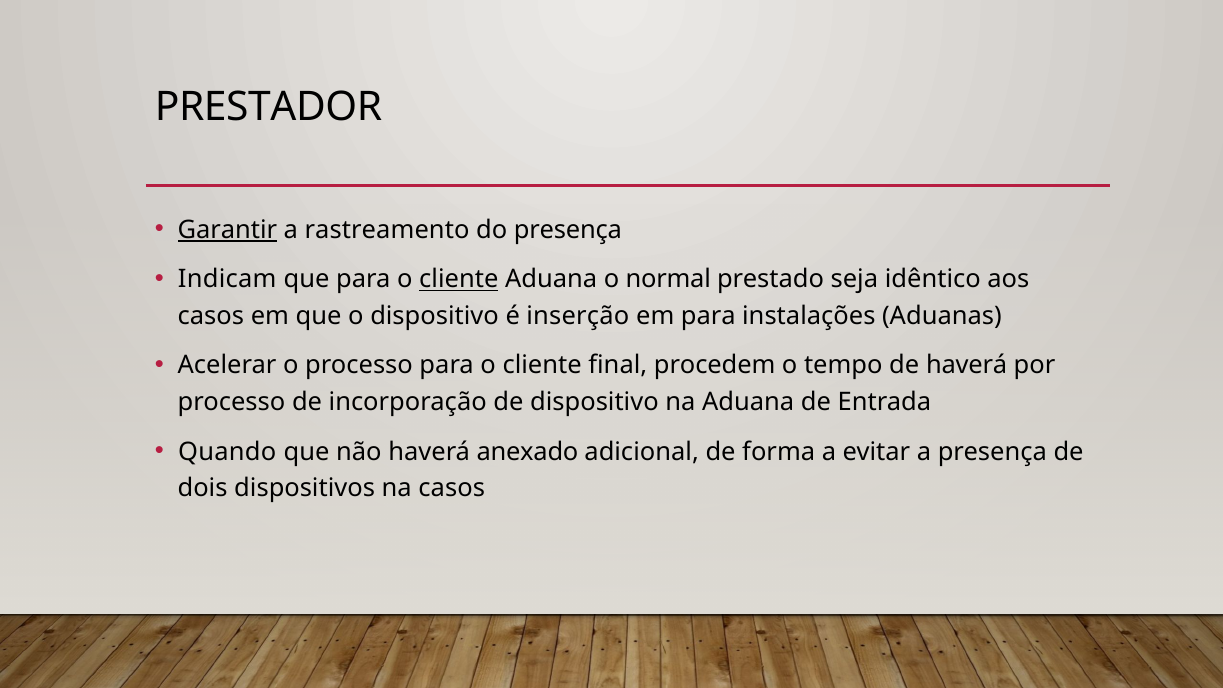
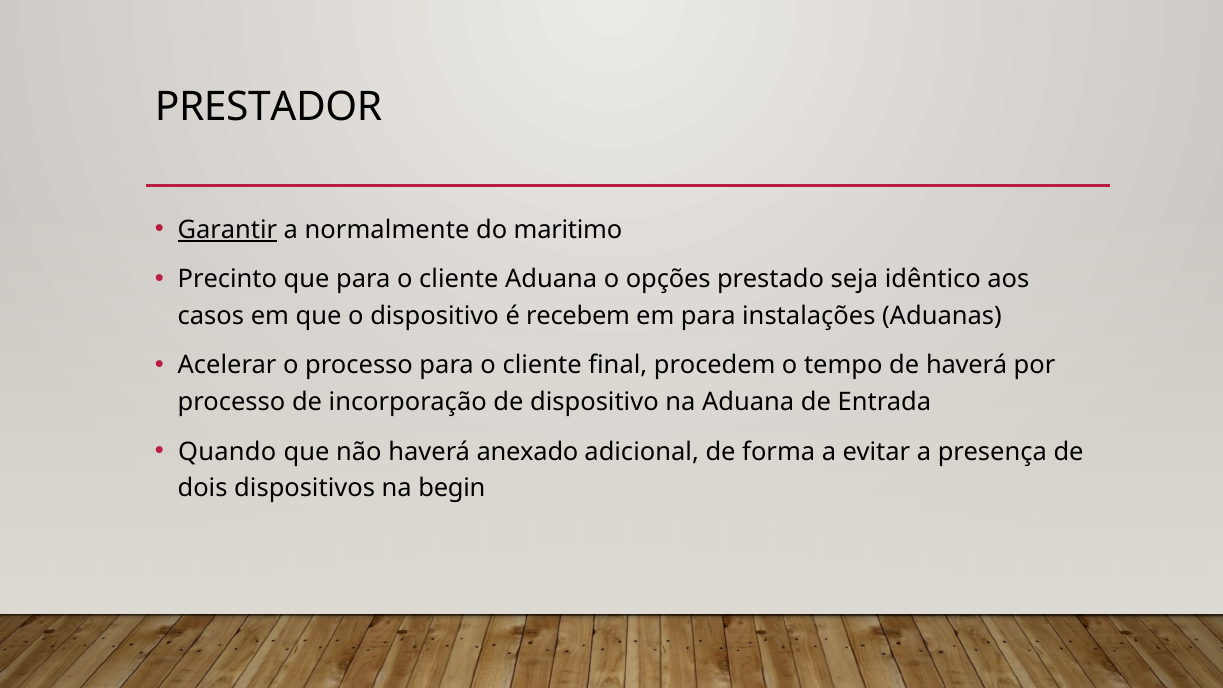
rastreamento: rastreamento -> normalmente (387, 230)
do presença: presença -> maritimo (568, 230)
Indicam: Indicam -> Precinto (227, 279)
cliente underline: present -> none (459, 279)
normal: normal -> opções (668, 279)
inserção: inserção -> recebem (578, 316)
na casos: casos -> begin (452, 488)
